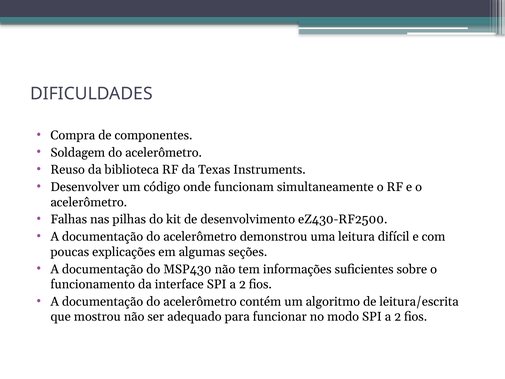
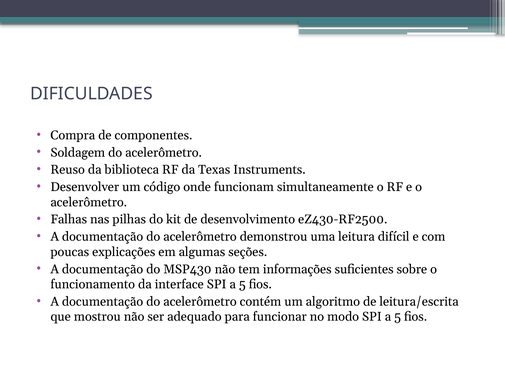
interface SPI a 2: 2 -> 5 (242, 284)
modo SPI a 2: 2 -> 5 (398, 317)
